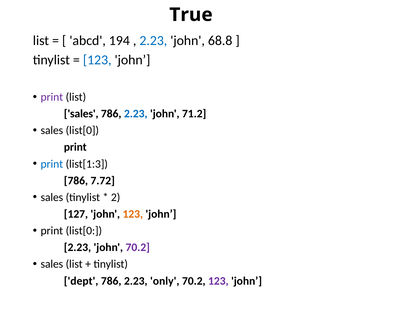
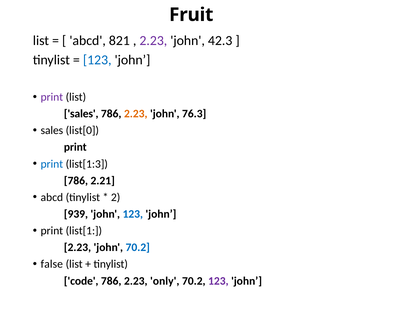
True: True -> Fruit (191, 15)
194: 194 -> 821 (119, 41)
2.23 colour: blue -> purple (153, 41)
68.8: 68.8 -> 42.3 (220, 41)
2.23 colour: blue -> orange (136, 114)
71.2: 71.2 -> 76.3 (194, 114)
7.72: 7.72 -> 2.21 (103, 180)
sales: sales -> abcd (52, 197)
127: 127 -> 939 (76, 214)
123 colour: orange -> blue (133, 214)
print list[0: list[0 -> list[1 (84, 231)
70.2 colour: purple -> blue (138, 247)
sales: sales -> false (52, 264)
dept: dept -> code (81, 281)
